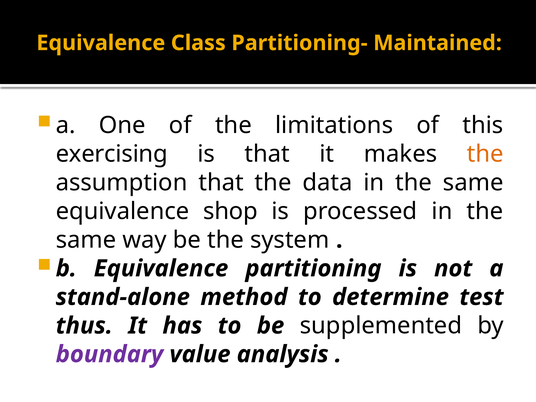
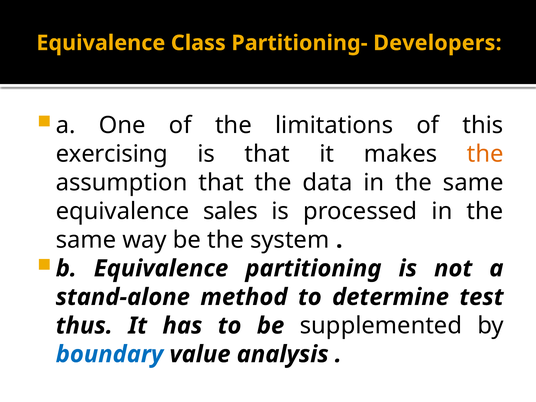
Maintained: Maintained -> Developers (437, 43)
shop: shop -> sales (230, 211)
boundary colour: purple -> blue (110, 354)
